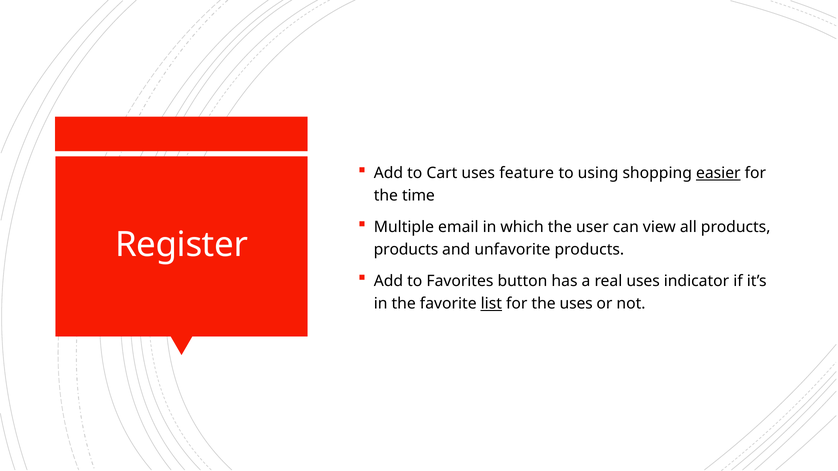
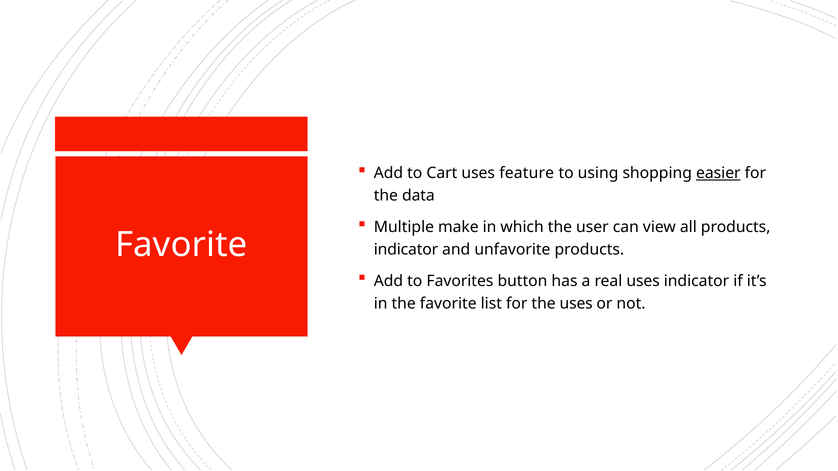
time: time -> data (418, 196)
email: email -> make (458, 227)
Register: Register -> Favorite (181, 245)
products: products -> indicator (406, 250)
list underline: present -> none (491, 304)
